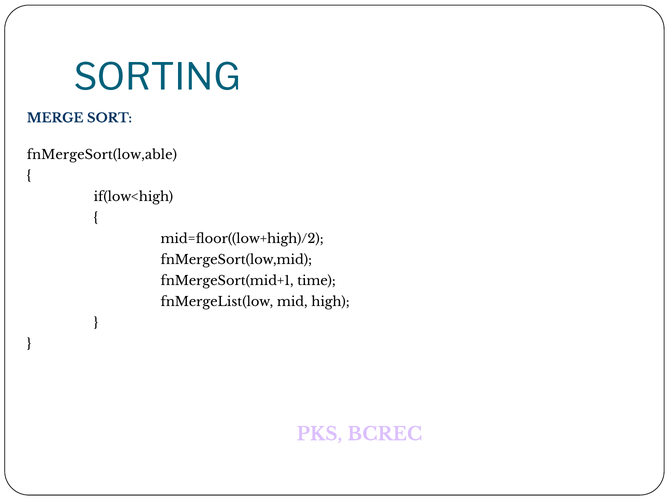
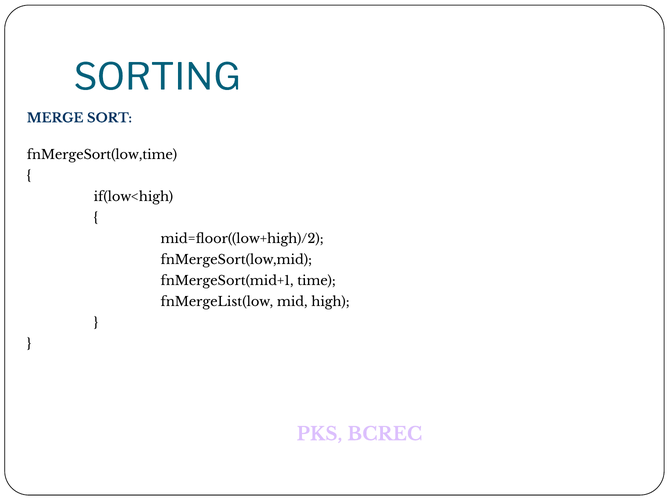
fnMergeSort(low,able: fnMergeSort(low,able -> fnMergeSort(low,time (102, 155)
